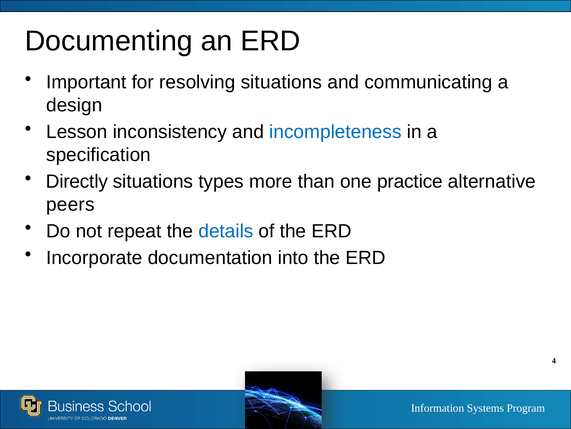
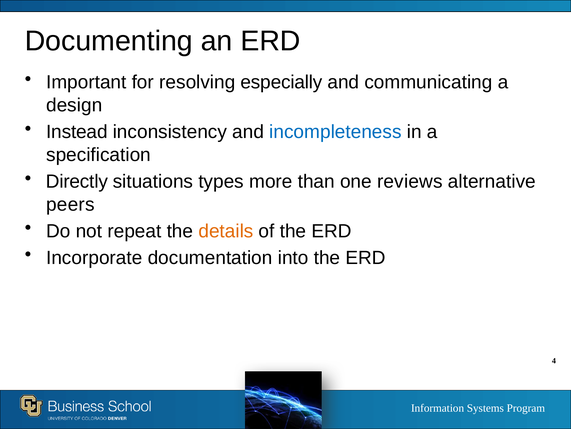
resolving situations: situations -> especially (282, 82)
Lesson: Lesson -> Instead (77, 132)
practice: practice -> reviews (410, 181)
details colour: blue -> orange (226, 231)
